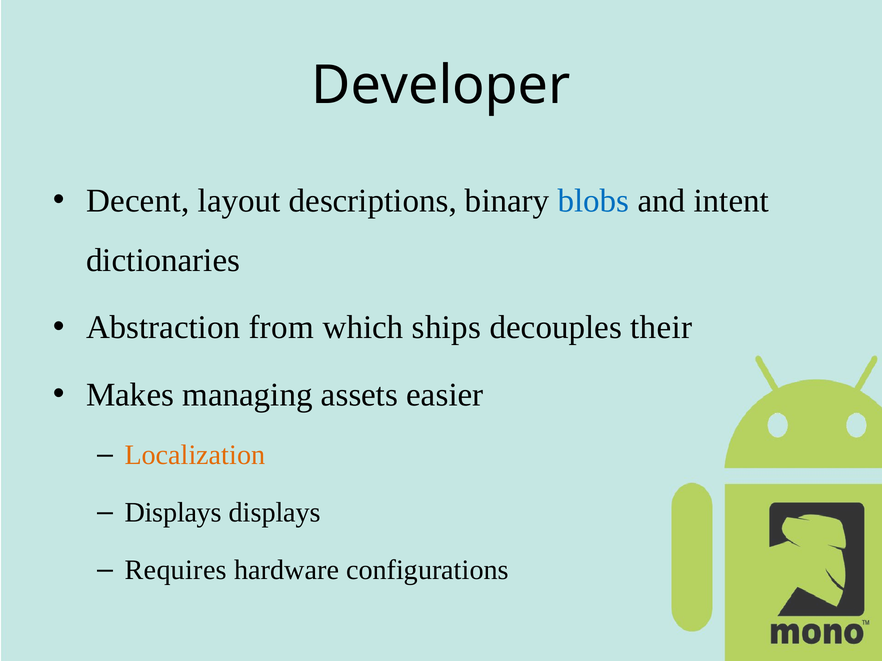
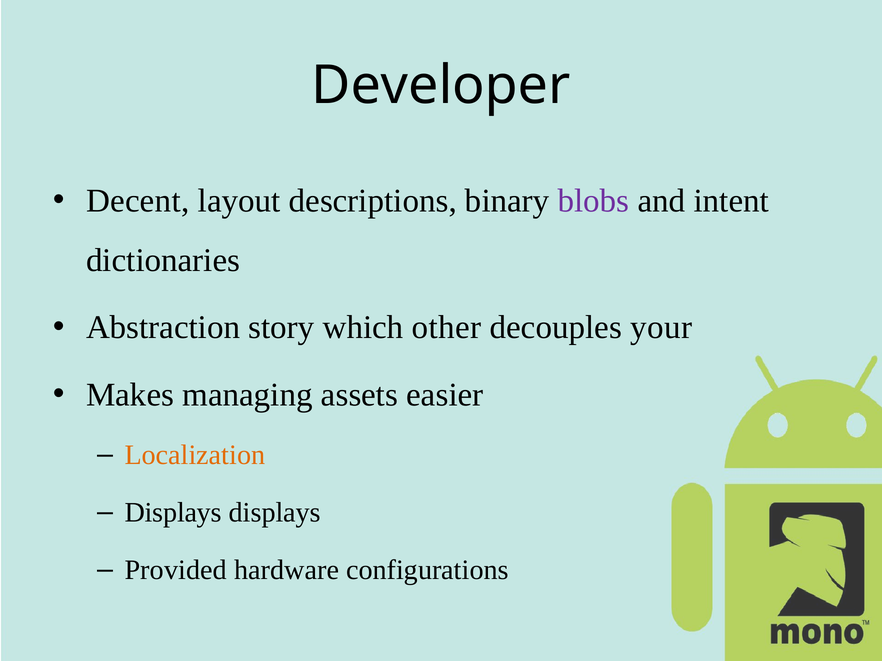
blobs colour: blue -> purple (594, 201)
from: from -> story (281, 328)
ships: ships -> other (447, 328)
their: their -> your (661, 328)
Requires: Requires -> Provided (176, 571)
